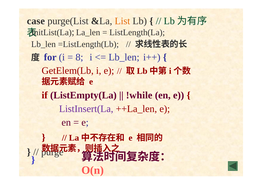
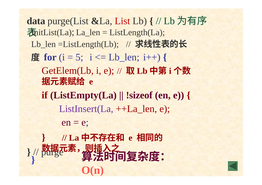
case: case -> data (36, 21)
List colour: orange -> red (122, 21)
8: 8 -> 5 (79, 57)
!while: !while -> !sizeof (139, 95)
